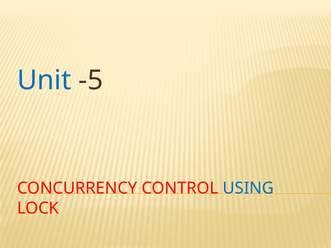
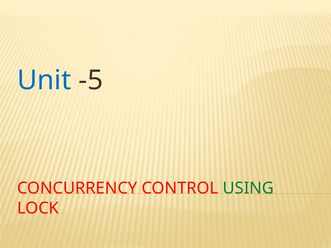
USING colour: blue -> green (248, 188)
